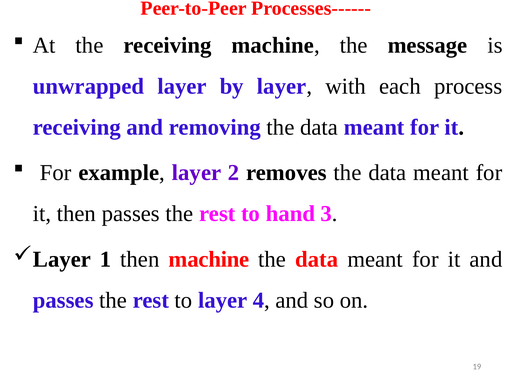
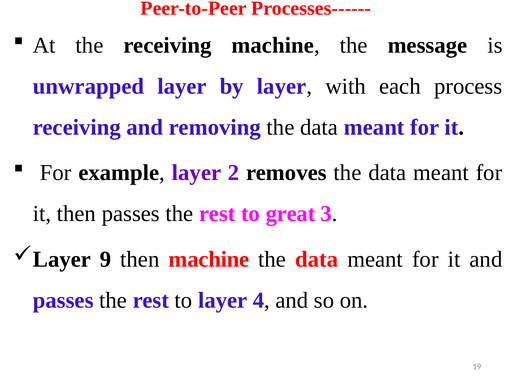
hand: hand -> great (290, 214)
1: 1 -> 9 (105, 259)
